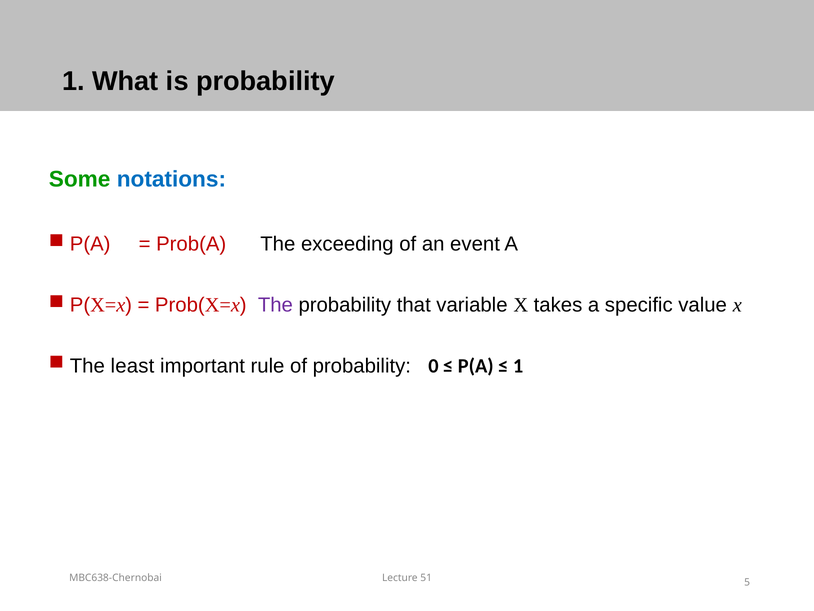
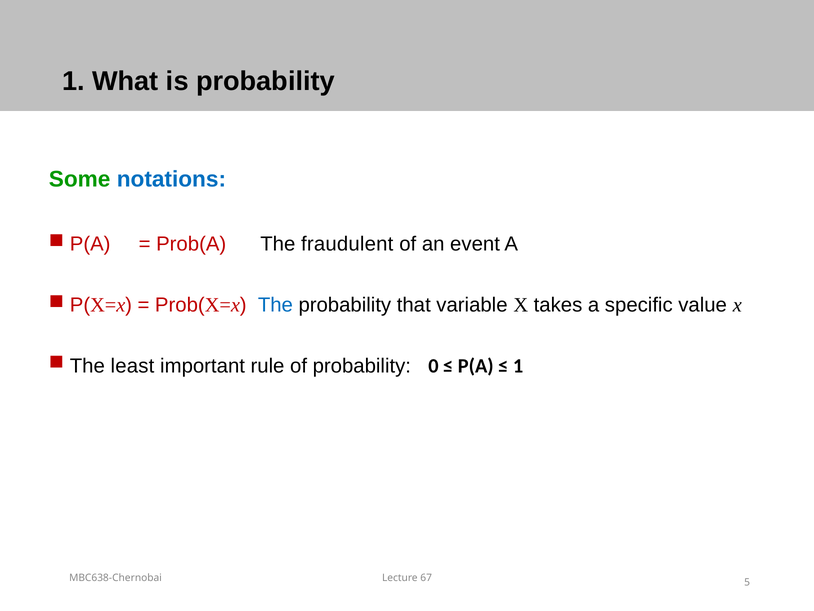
exceeding: exceeding -> fraudulent (347, 244)
The colour: purple -> blue (275, 305)
51: 51 -> 67 (426, 577)
